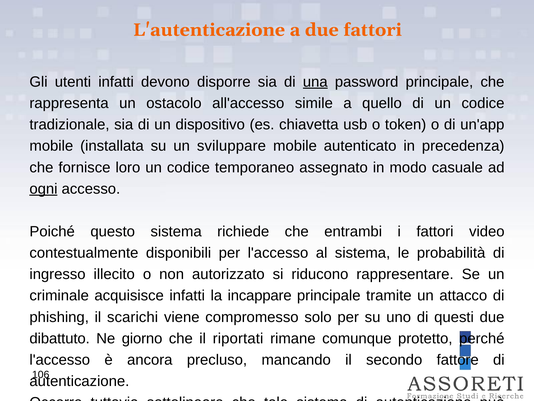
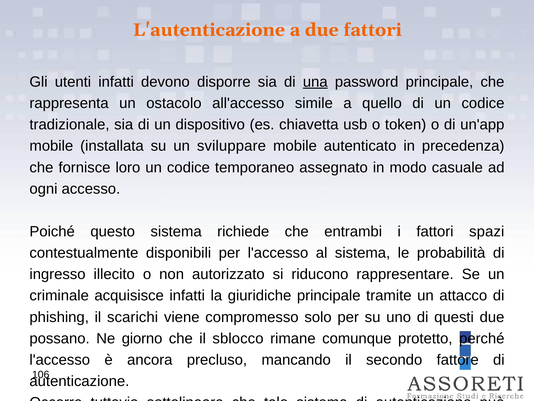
ogni underline: present -> none (43, 189)
video: video -> spazi (487, 231)
incappare: incappare -> giuridiche (260, 295)
dibattuto: dibattuto -> possano (60, 338)
riportati: riportati -> sblocco (238, 338)
